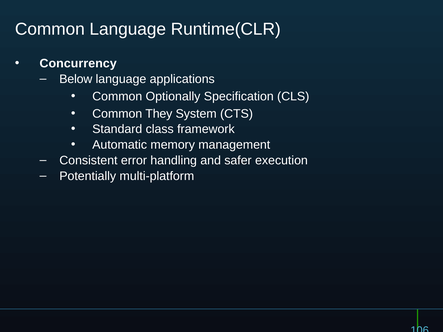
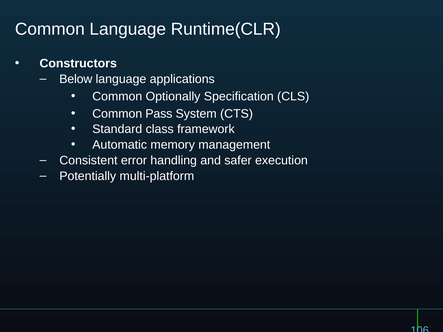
Concurrency: Concurrency -> Constructors (78, 64)
They: They -> Pass (159, 114)
